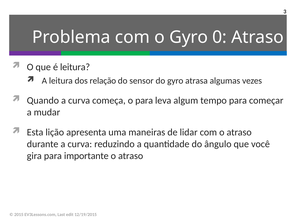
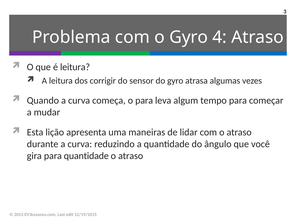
0: 0 -> 4 (220, 37)
relação: relação -> corrigir (103, 81)
para importante: importante -> quantidade (86, 156)
